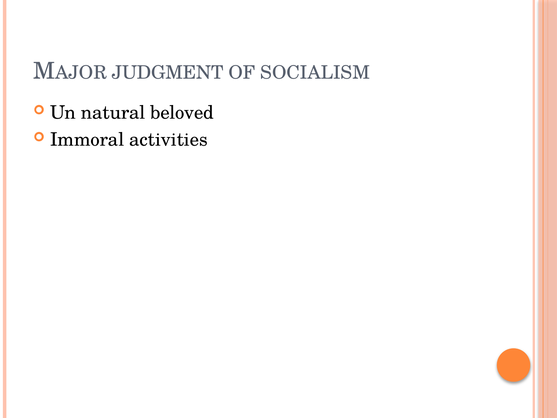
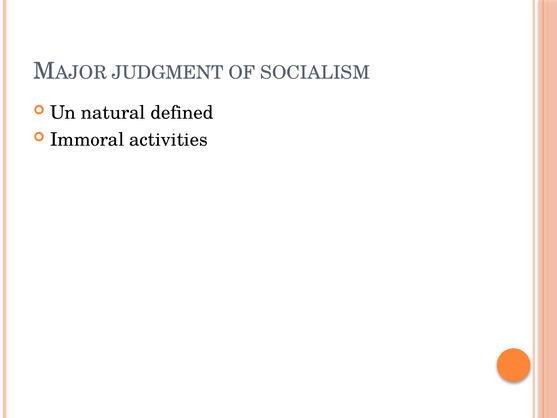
beloved: beloved -> defined (182, 113)
